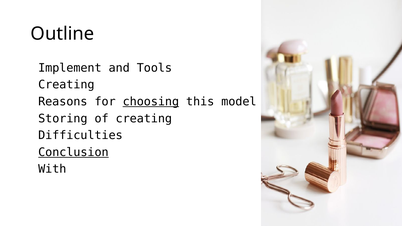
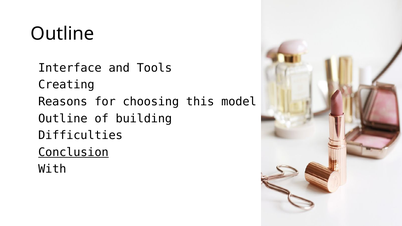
Implement: Implement -> Interface (70, 68)
choosing underline: present -> none (151, 102)
Storing: Storing -> Outline (63, 119)
of creating: creating -> building (144, 119)
